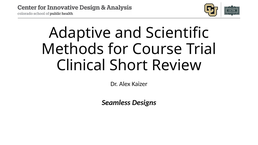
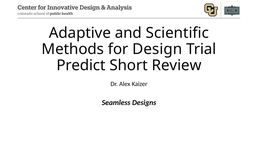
Course: Course -> Design (157, 49)
Clinical: Clinical -> Predict (81, 65)
